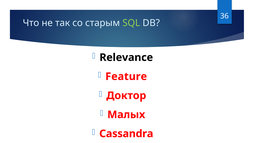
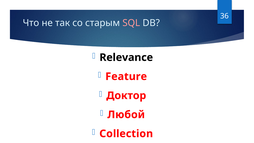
SQL colour: light green -> pink (131, 23)
Малых: Малых -> Любой (126, 115)
Cassandra: Cassandra -> Collection (126, 134)
